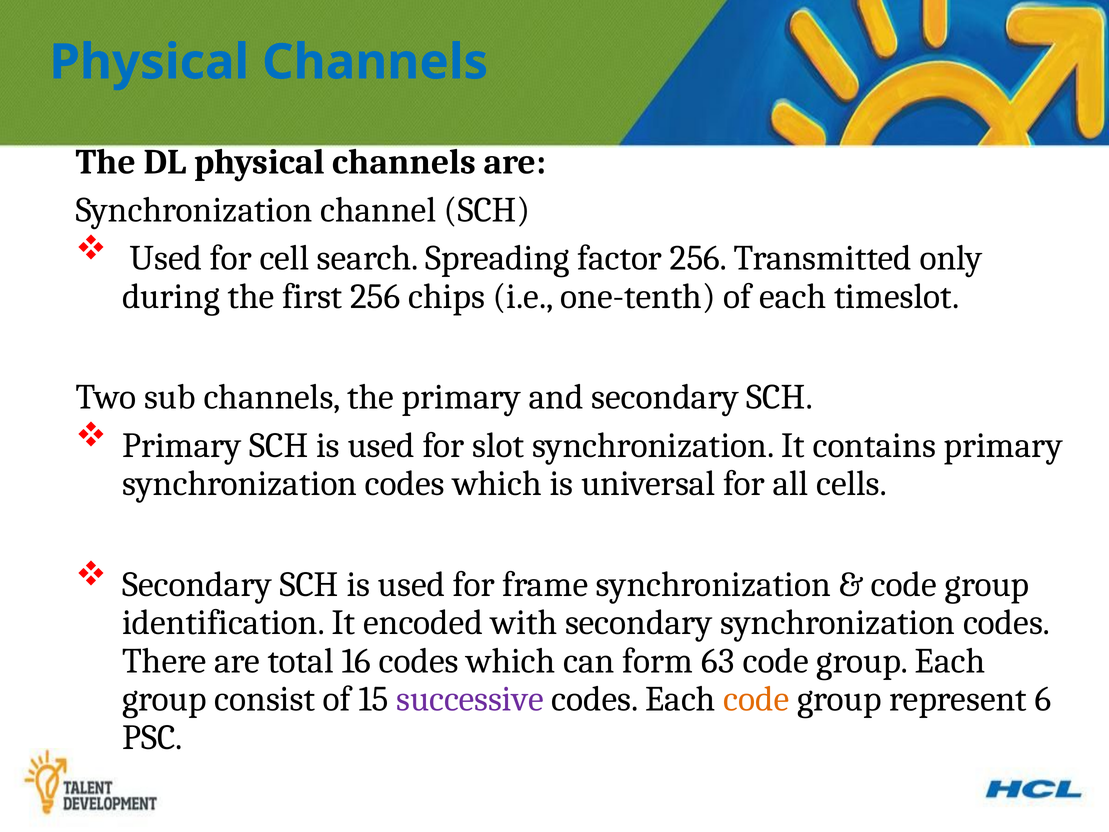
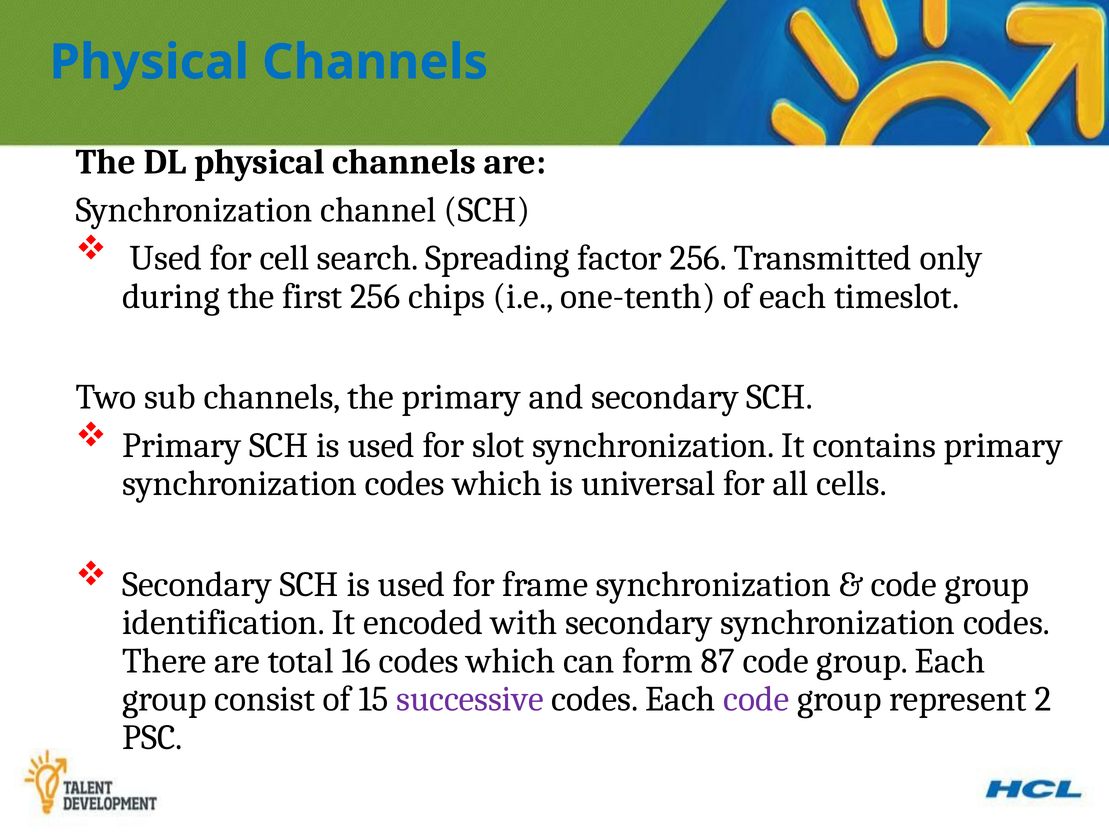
63: 63 -> 87 (718, 661)
code colour: orange -> purple (756, 699)
6: 6 -> 2 (1043, 699)
